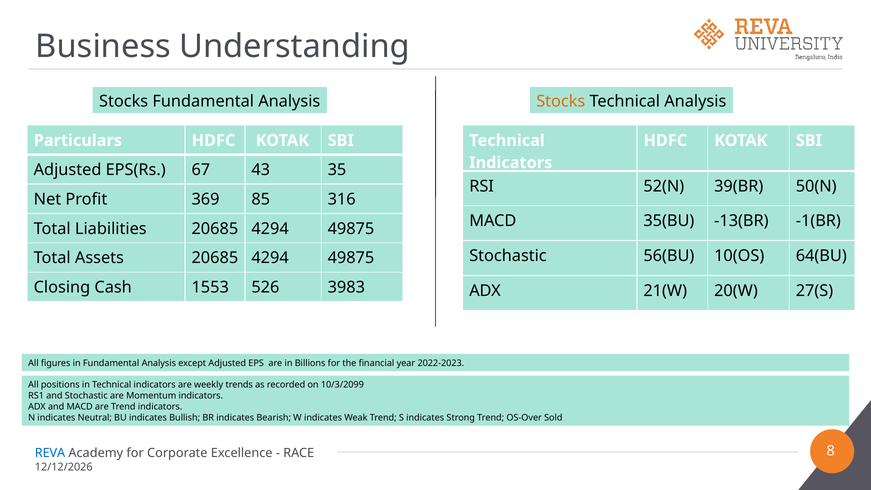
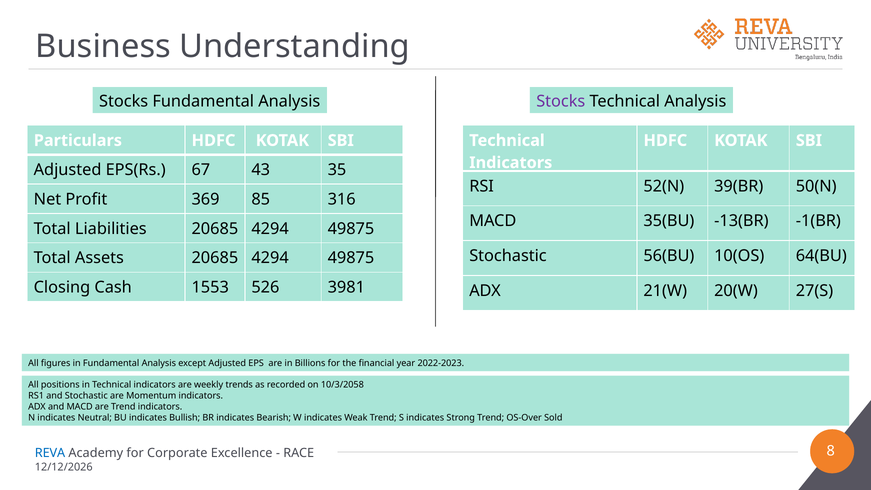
Stocks colour: orange -> purple (561, 101)
3983: 3983 -> 3981 (346, 287)
10/3/2099: 10/3/2099 -> 10/3/2058 (342, 385)
